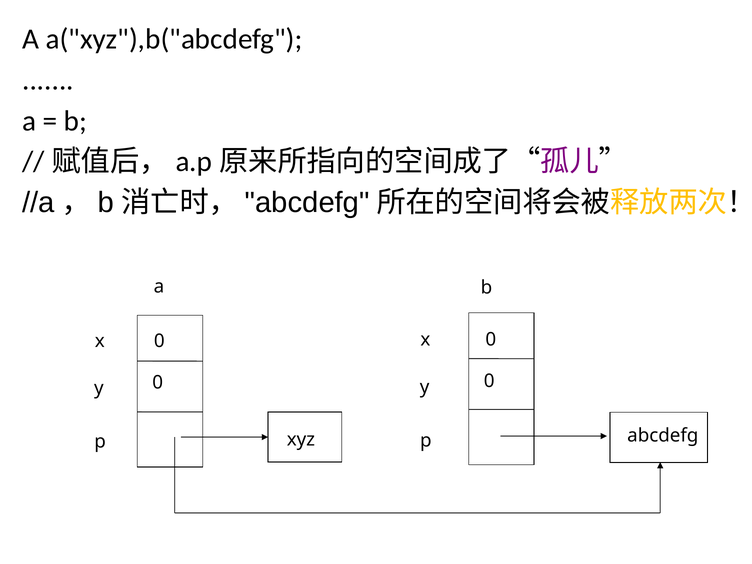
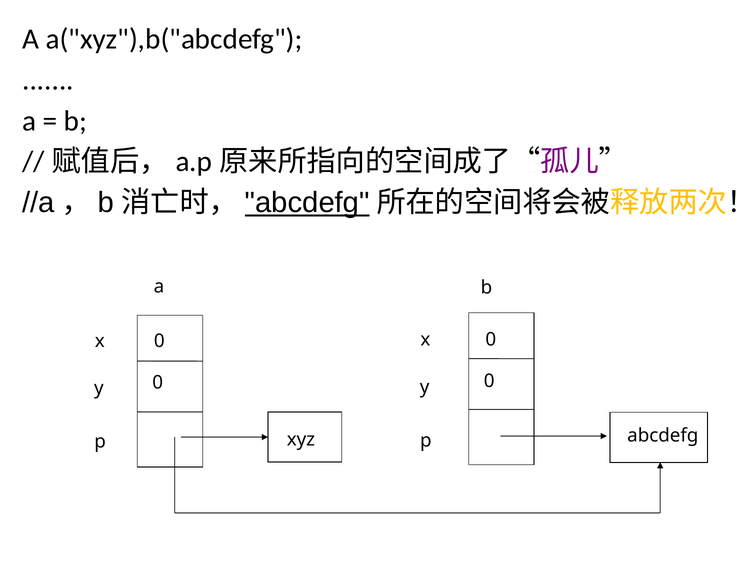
abcdefg underline: none -> present (307, 203)
